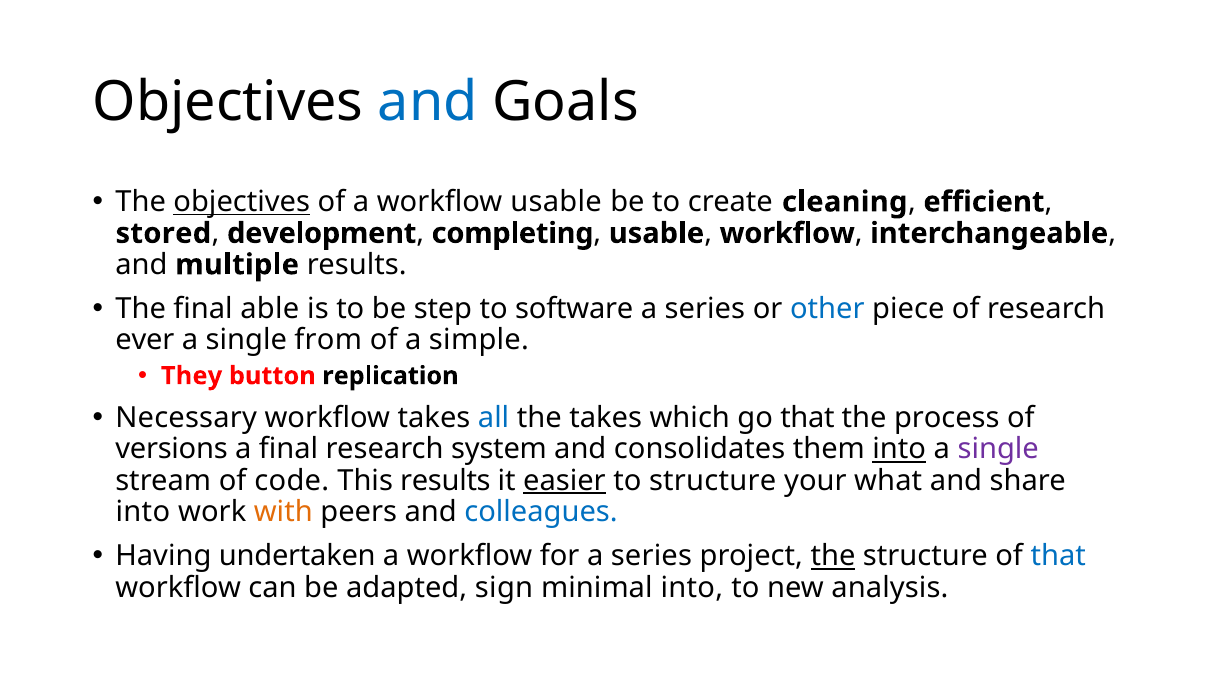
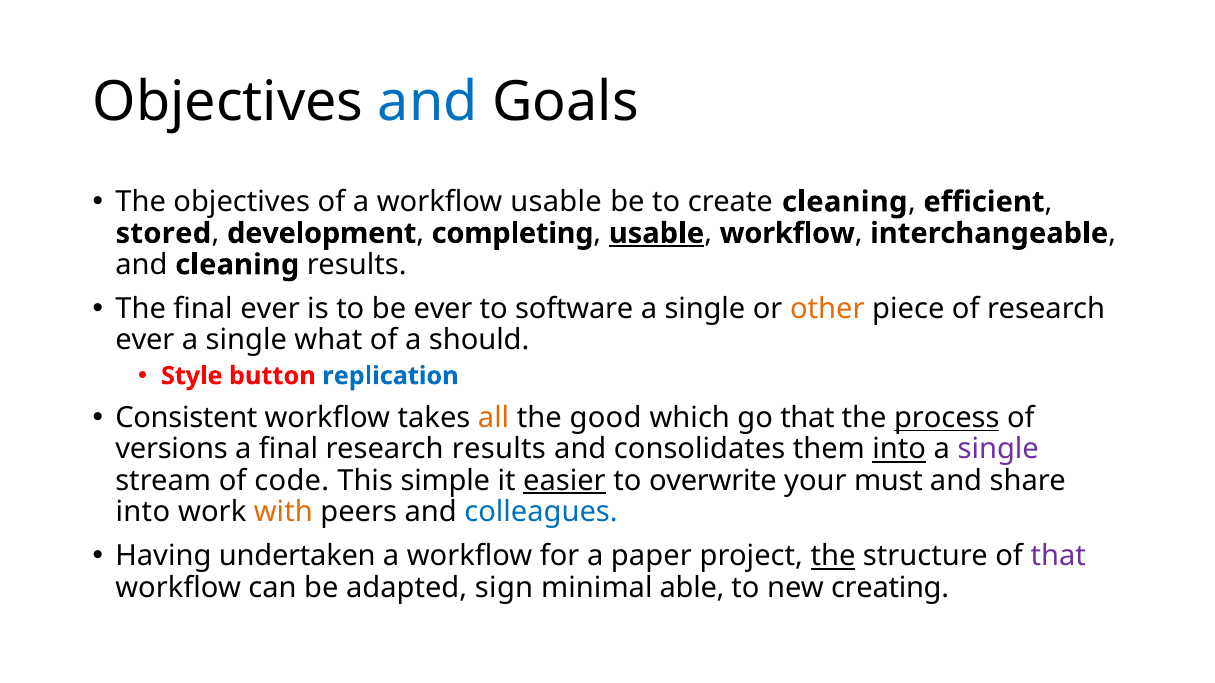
objectives underline: present -> none (242, 202)
usable underline: none -> present (656, 233)
and multiple: multiple -> cleaning (237, 265)
final able: able -> ever (270, 309)
be step: step -> ever (443, 309)
series: series -> single (705, 309)
other colour: blue -> orange (827, 309)
from: from -> what (328, 340)
simple: simple -> should (479, 340)
They: They -> Style (192, 376)
replication colour: black -> blue (390, 376)
Necessary: Necessary -> Consistent (186, 418)
all colour: blue -> orange (494, 418)
the takes: takes -> good (606, 418)
process underline: none -> present (947, 418)
research system: system -> results (499, 450)
This results: results -> simple (445, 481)
to structure: structure -> overwrite (713, 481)
what: what -> must (888, 481)
for a series: series -> paper (651, 557)
that colour: blue -> purple (1058, 557)
minimal into: into -> able (692, 588)
analysis: analysis -> creating (890, 588)
